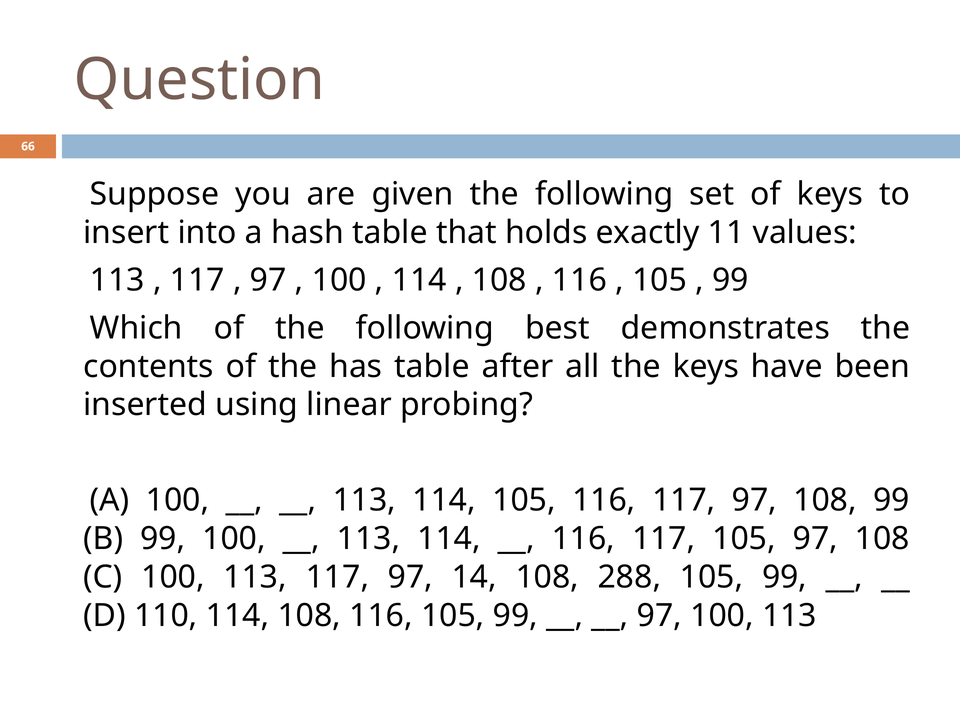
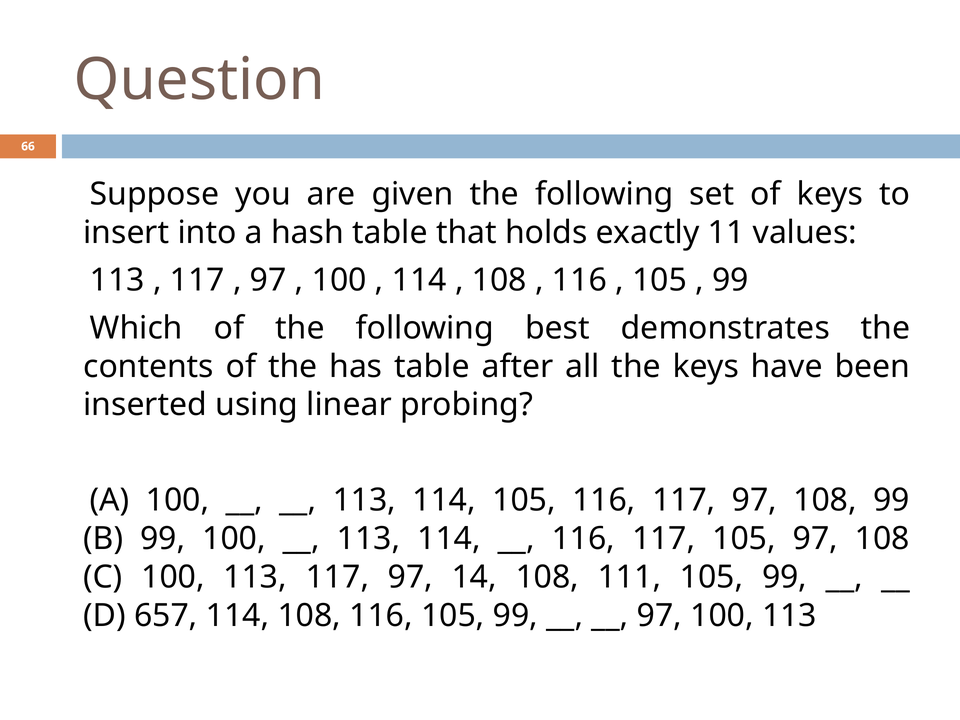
288: 288 -> 111 (629, 577)
110: 110 -> 657 (166, 616)
